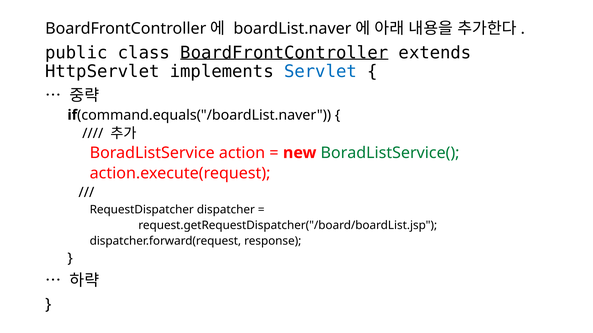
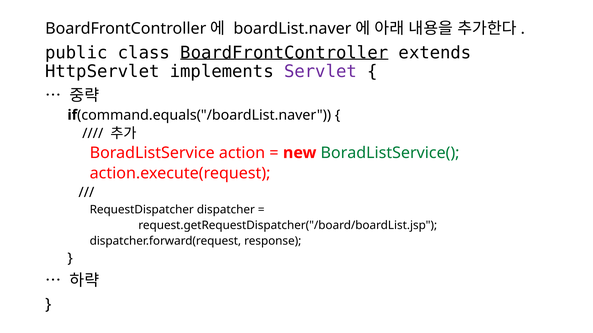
Servlet colour: blue -> purple (321, 72)
